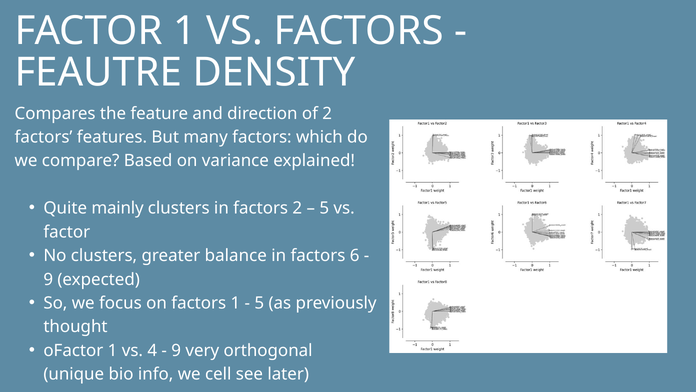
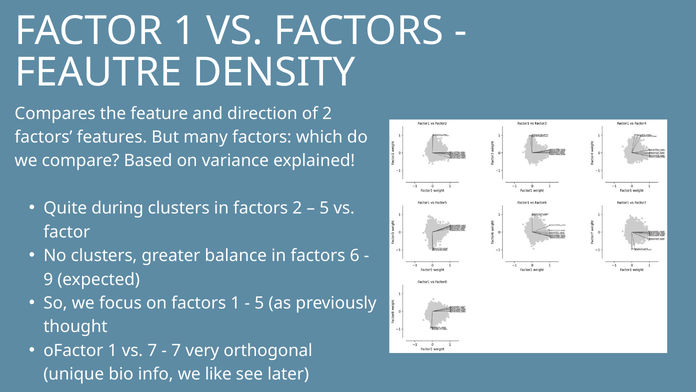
mainly: mainly -> during (118, 208)
vs 4: 4 -> 7 (152, 350)
9: 9 -> 7 (176, 350)
cell: cell -> like (218, 374)
